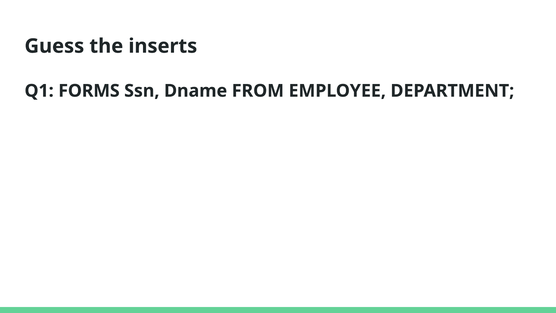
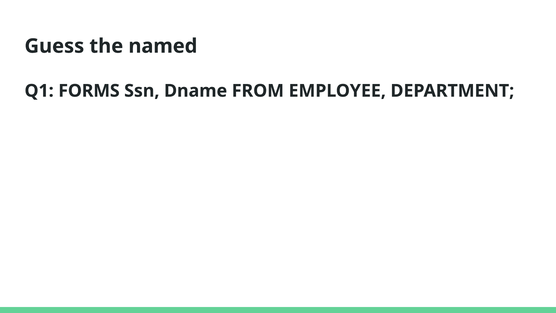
inserts: inserts -> named (163, 46)
